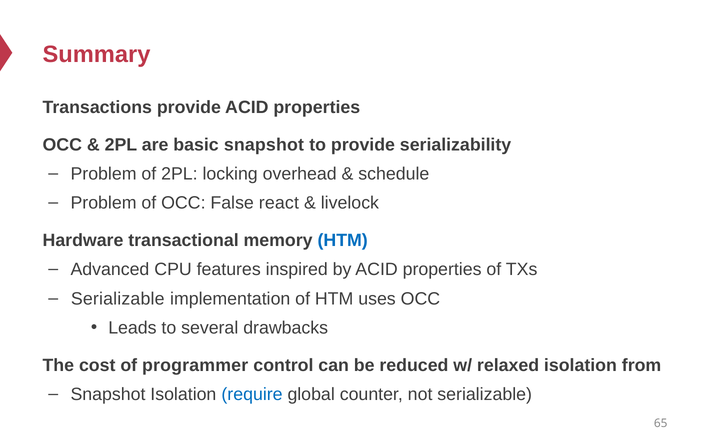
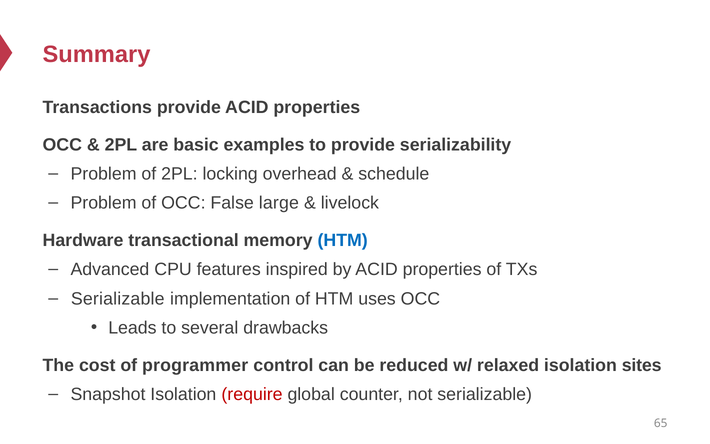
basic snapshot: snapshot -> examples (264, 145)
react: react -> large (279, 203)
from: from -> sites (642, 365)
require colour: blue -> red (252, 394)
